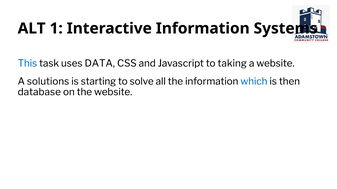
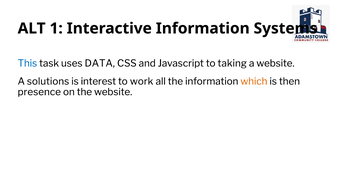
starting: starting -> interest (98, 82)
solve: solve -> work (142, 82)
which colour: blue -> orange (254, 82)
database: database -> presence (39, 92)
